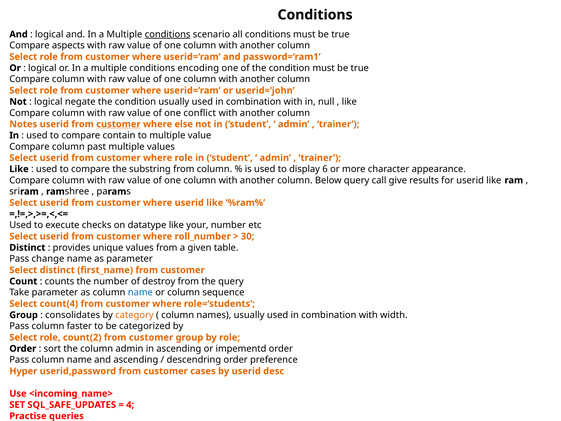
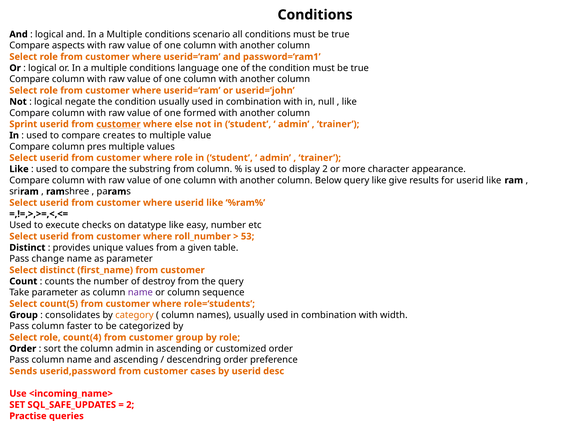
conditions underline: present -> none (168, 34)
encoding: encoding -> language (198, 68)
conflict: conflict -> formed (200, 113)
Notes: Notes -> Sprint (23, 124)
contain: contain -> creates (119, 135)
past: past -> pres (97, 147)
display 6: 6 -> 2 (325, 169)
query call: call -> like (379, 180)
your: your -> easy (197, 225)
30: 30 -> 53 (248, 236)
name colour: blue -> purple (140, 292)
count(4: count(4 -> count(5 (59, 304)
count(2: count(2 -> count(4 (82, 337)
impementd: impementd -> customized (241, 348)
Hyper: Hyper -> Sends (23, 371)
4: 4 -> 2 (130, 405)
